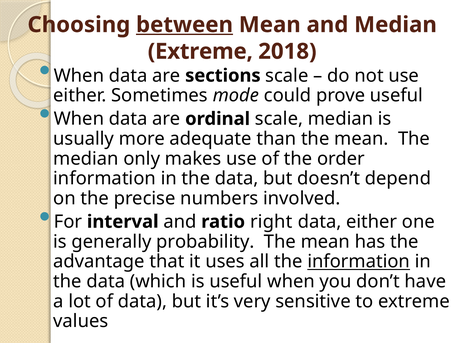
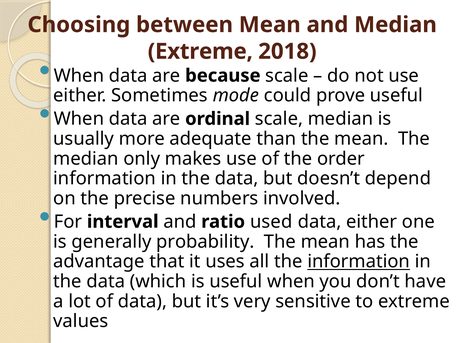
between underline: present -> none (185, 25)
sections: sections -> because (223, 76)
right: right -> used (271, 222)
